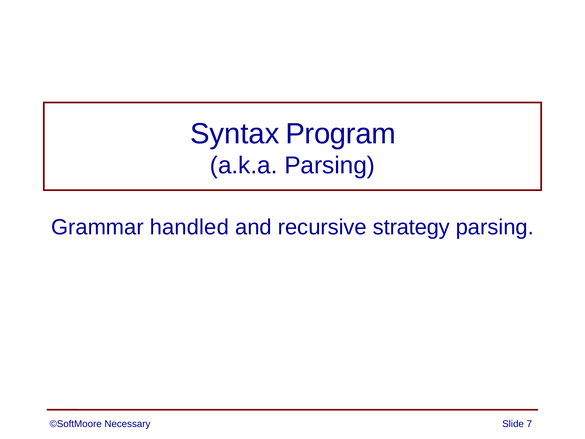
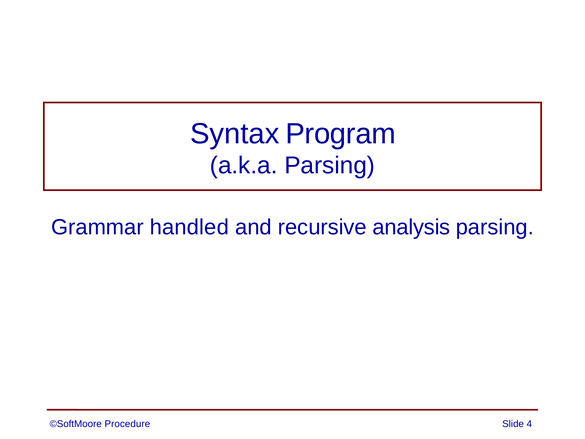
strategy: strategy -> analysis (411, 227)
Necessary: Necessary -> Procedure (127, 424)
7: 7 -> 4 (529, 424)
